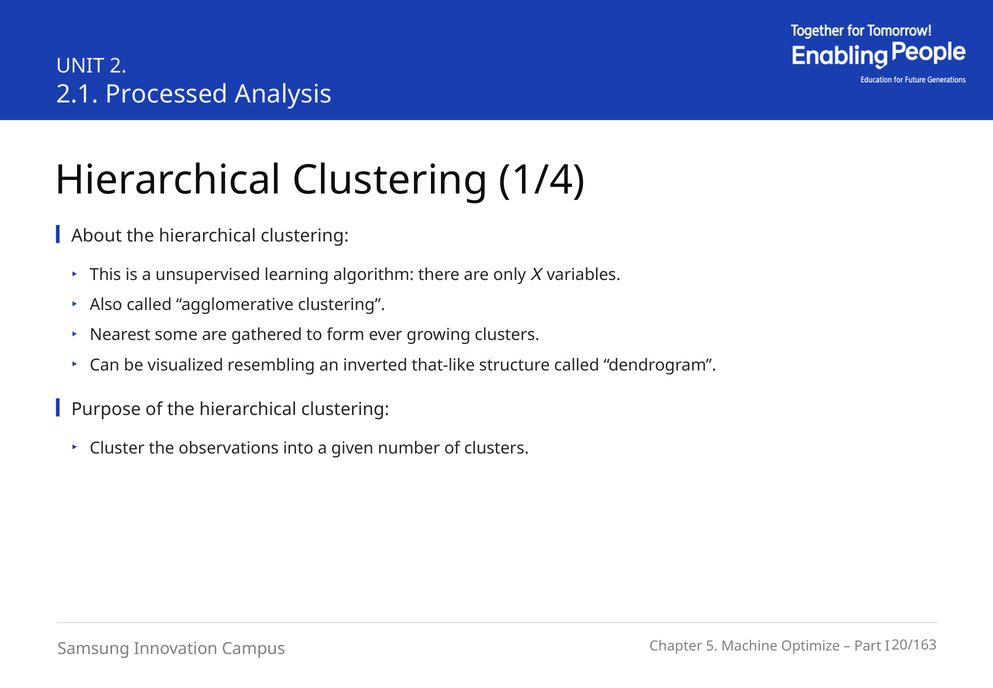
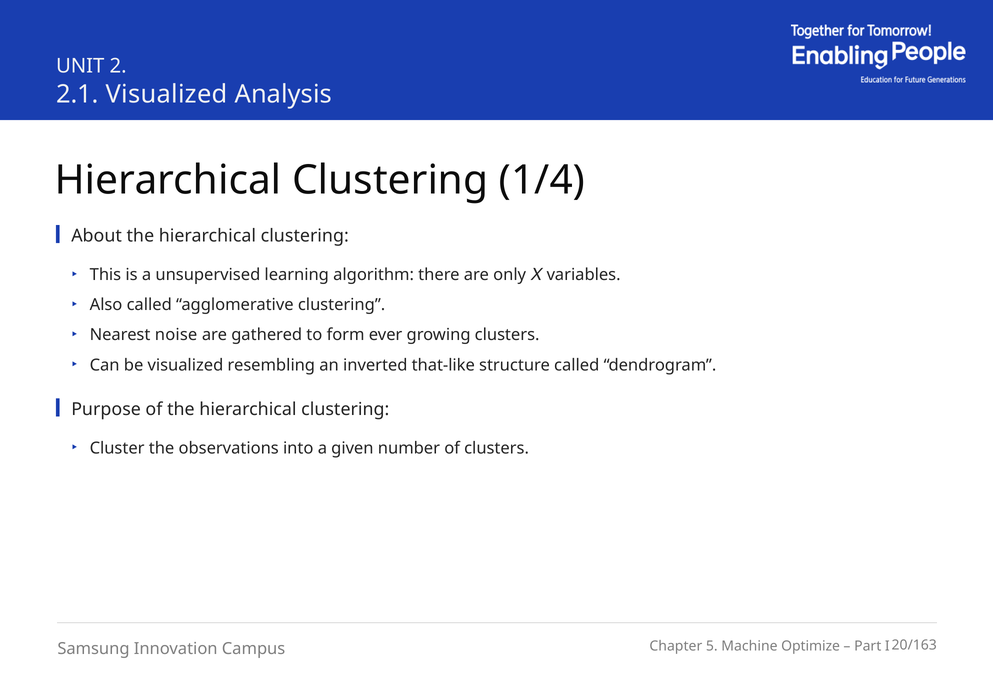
2.1 Processed: Processed -> Visualized (167, 94)
some: some -> noise (176, 335)
